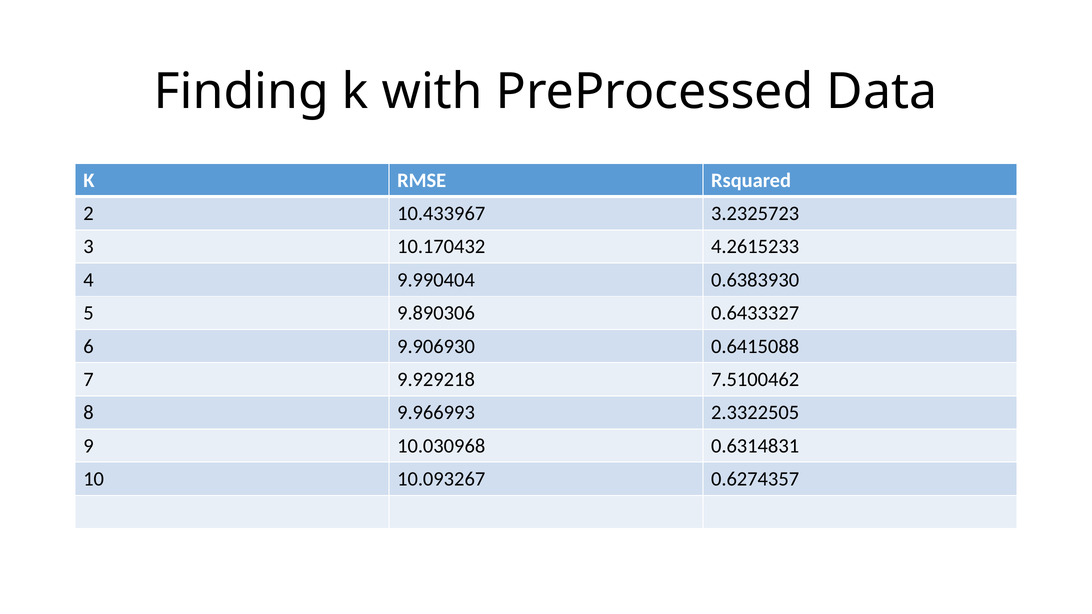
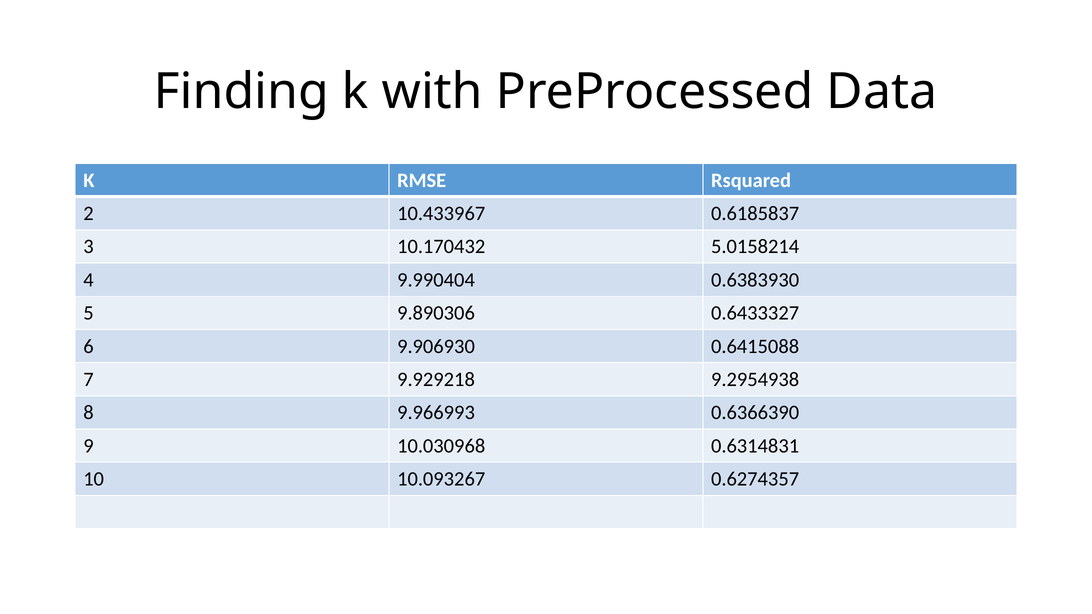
3.2325723: 3.2325723 -> 0.6185837 (755, 214)
4.2615233: 4.2615233 -> 5.0158214 (755, 247)
7.5100462: 7.5100462 -> 9.2954938 (755, 380)
2.3322505: 2.3322505 -> 0.6366390 (755, 413)
